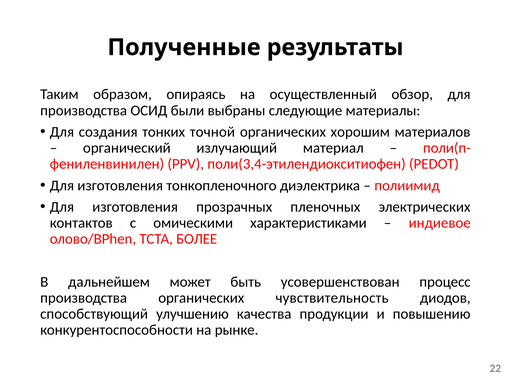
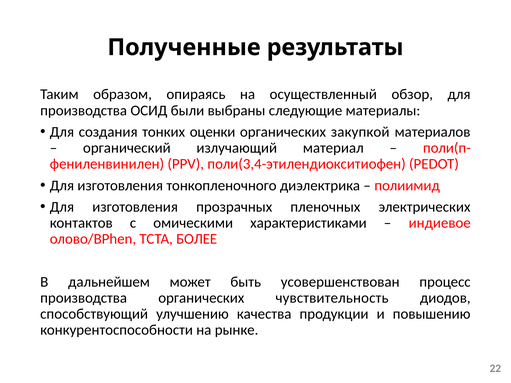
точной: точной -> оценки (213, 132)
хорошим: хорошим -> закупкой (360, 132)
